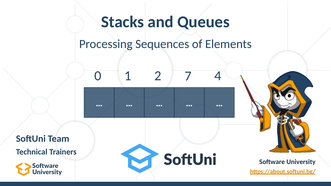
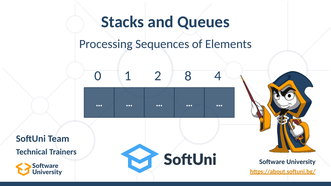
7: 7 -> 8 (188, 76)
